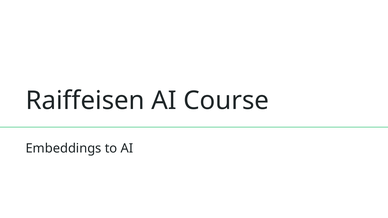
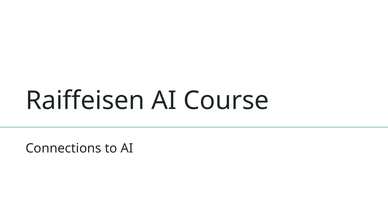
Embeddings: Embeddings -> Connections (63, 148)
